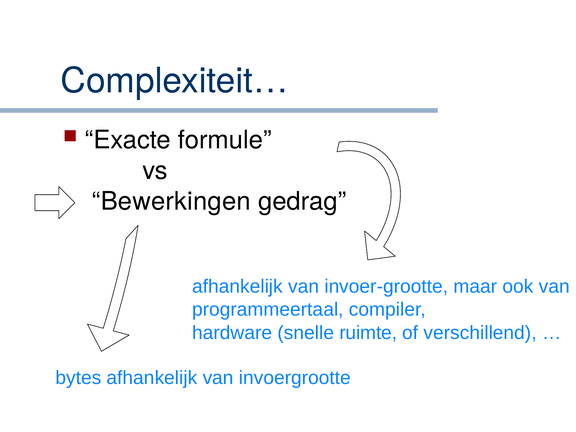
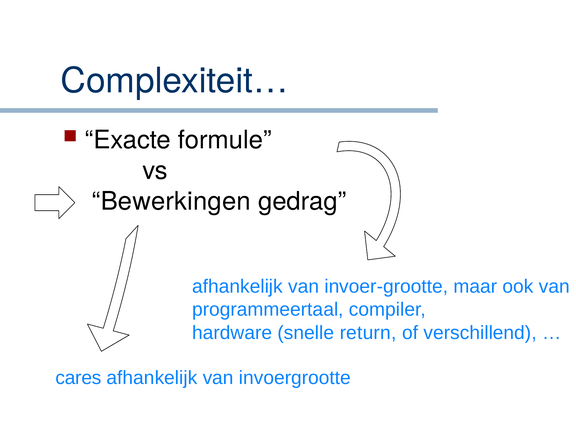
ruimte: ruimte -> return (368, 333)
bytes: bytes -> cares (78, 378)
